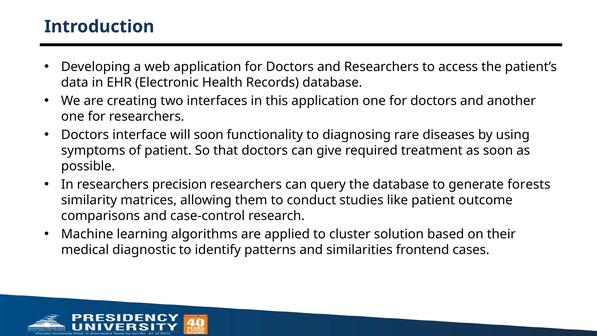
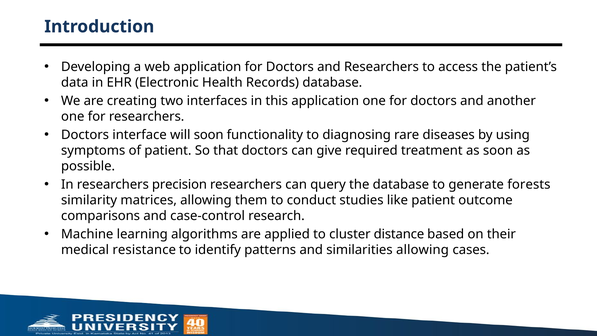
solution: solution -> distance (399, 234)
diagnostic: diagnostic -> resistance (144, 250)
similarities frontend: frontend -> allowing (422, 250)
